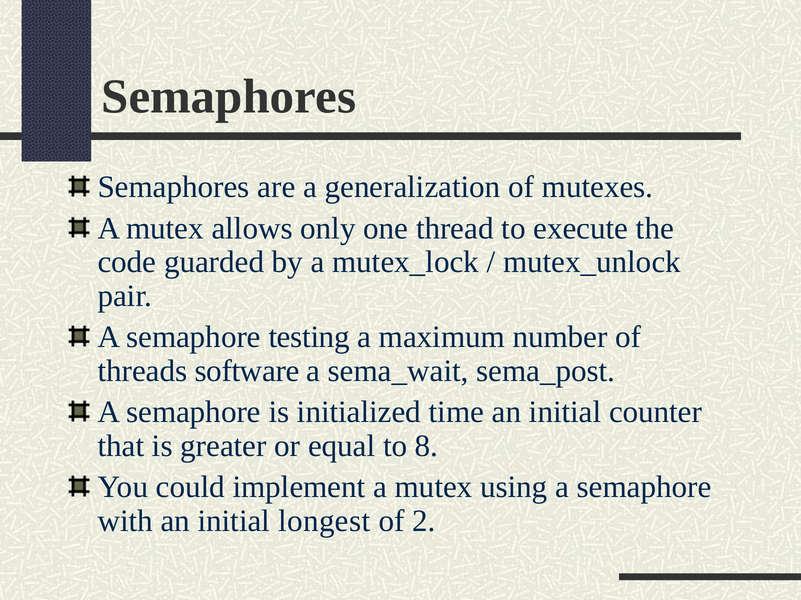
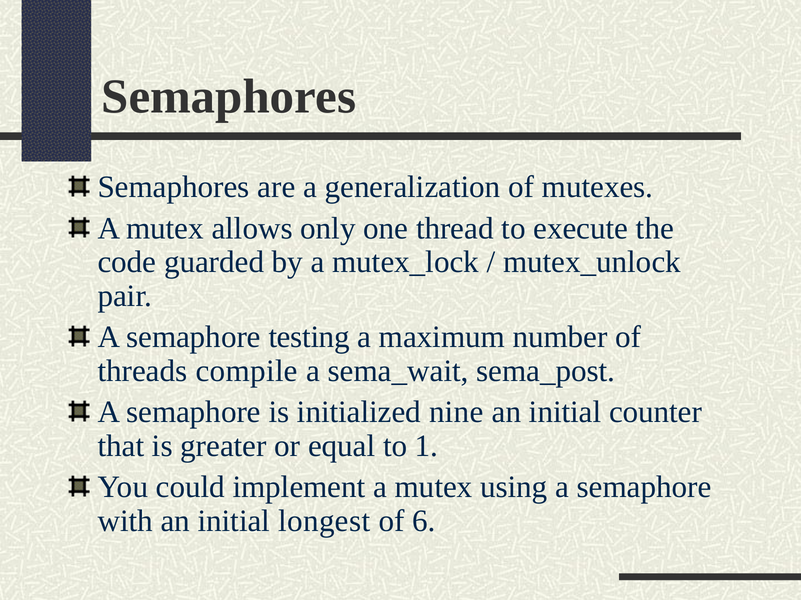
software: software -> compile (247, 371)
time: time -> nine (456, 413)
8: 8 -> 1 (427, 446)
2: 2 -> 6 (424, 521)
